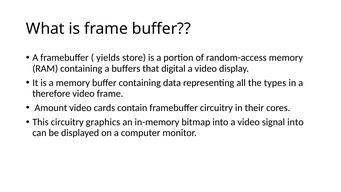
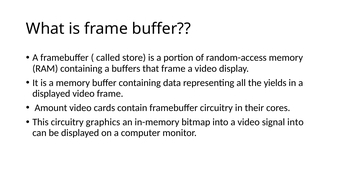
yields: yields -> called (108, 58)
that digital: digital -> frame (173, 68)
types: types -> yields (275, 83)
therefore: therefore -> displayed (51, 93)
